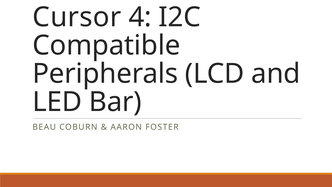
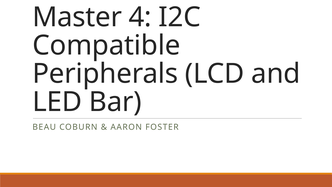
Cursor: Cursor -> Master (77, 17)
